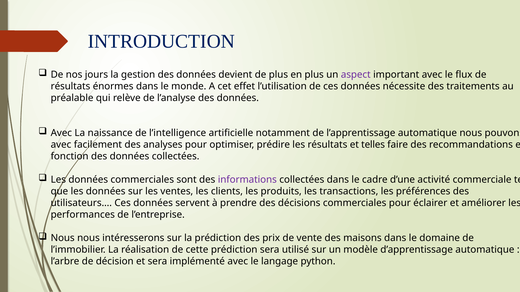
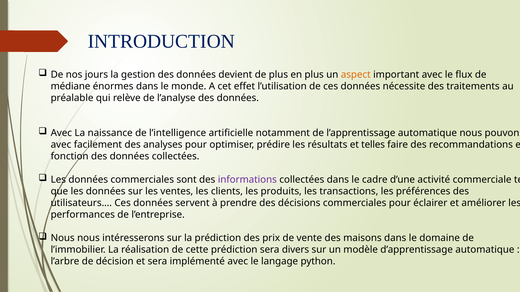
aspect colour: purple -> orange (356, 75)
résultats: résultats -> médiane (70, 86)
utilisé: utilisé -> divers (296, 250)
